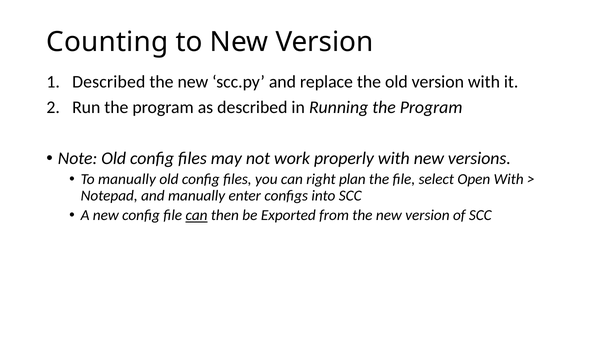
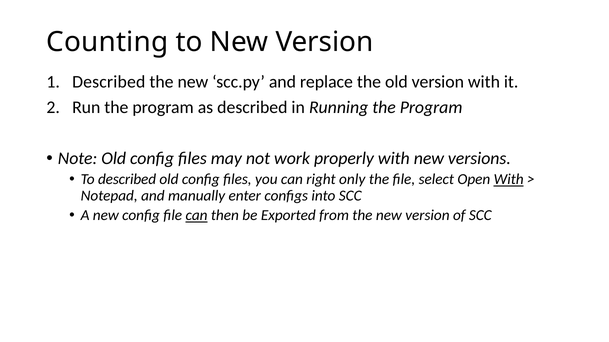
To manually: manually -> described (127, 180)
plan: plan -> only (352, 180)
With underline: none -> present (509, 180)
